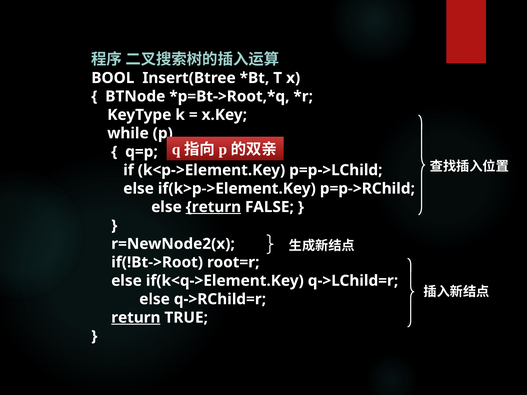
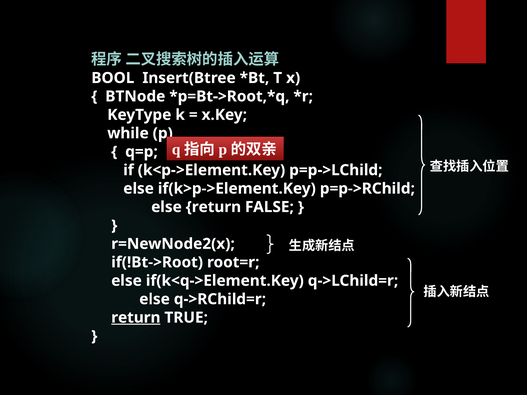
return underline: present -> none (213, 207)
